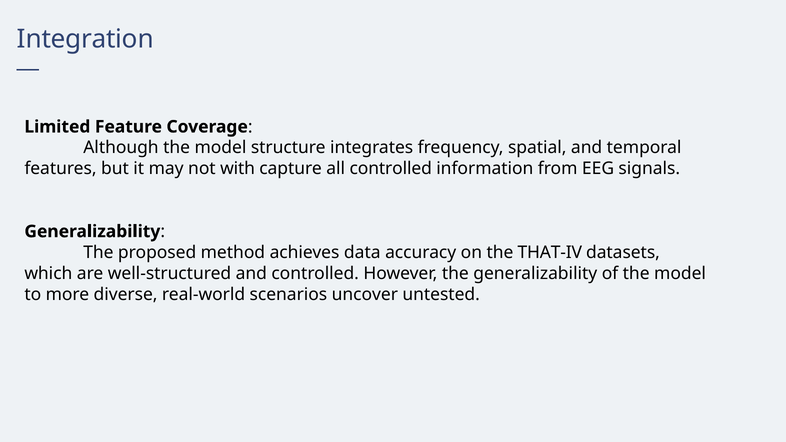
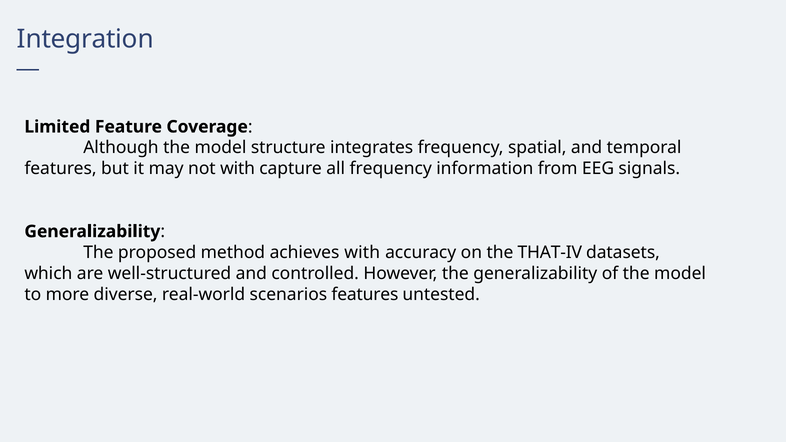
all controlled: controlled -> frequency (391, 169)
achieves data: data -> with (362, 253)
scenarios uncover: uncover -> features (365, 294)
